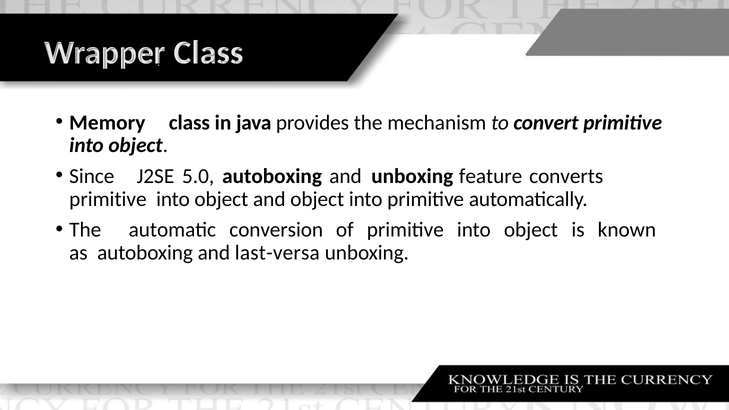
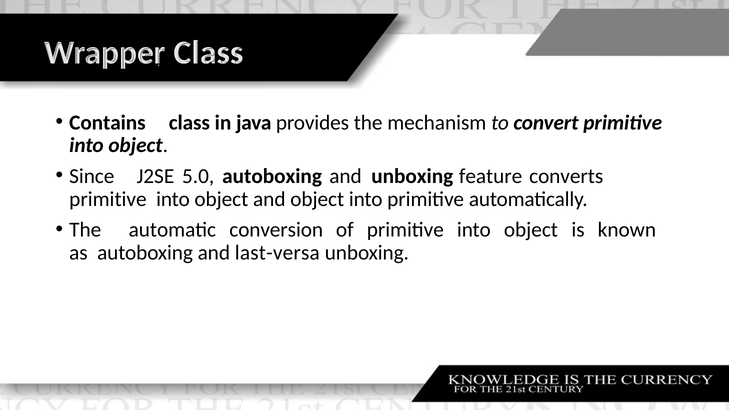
Memory: Memory -> Contains (107, 123)
